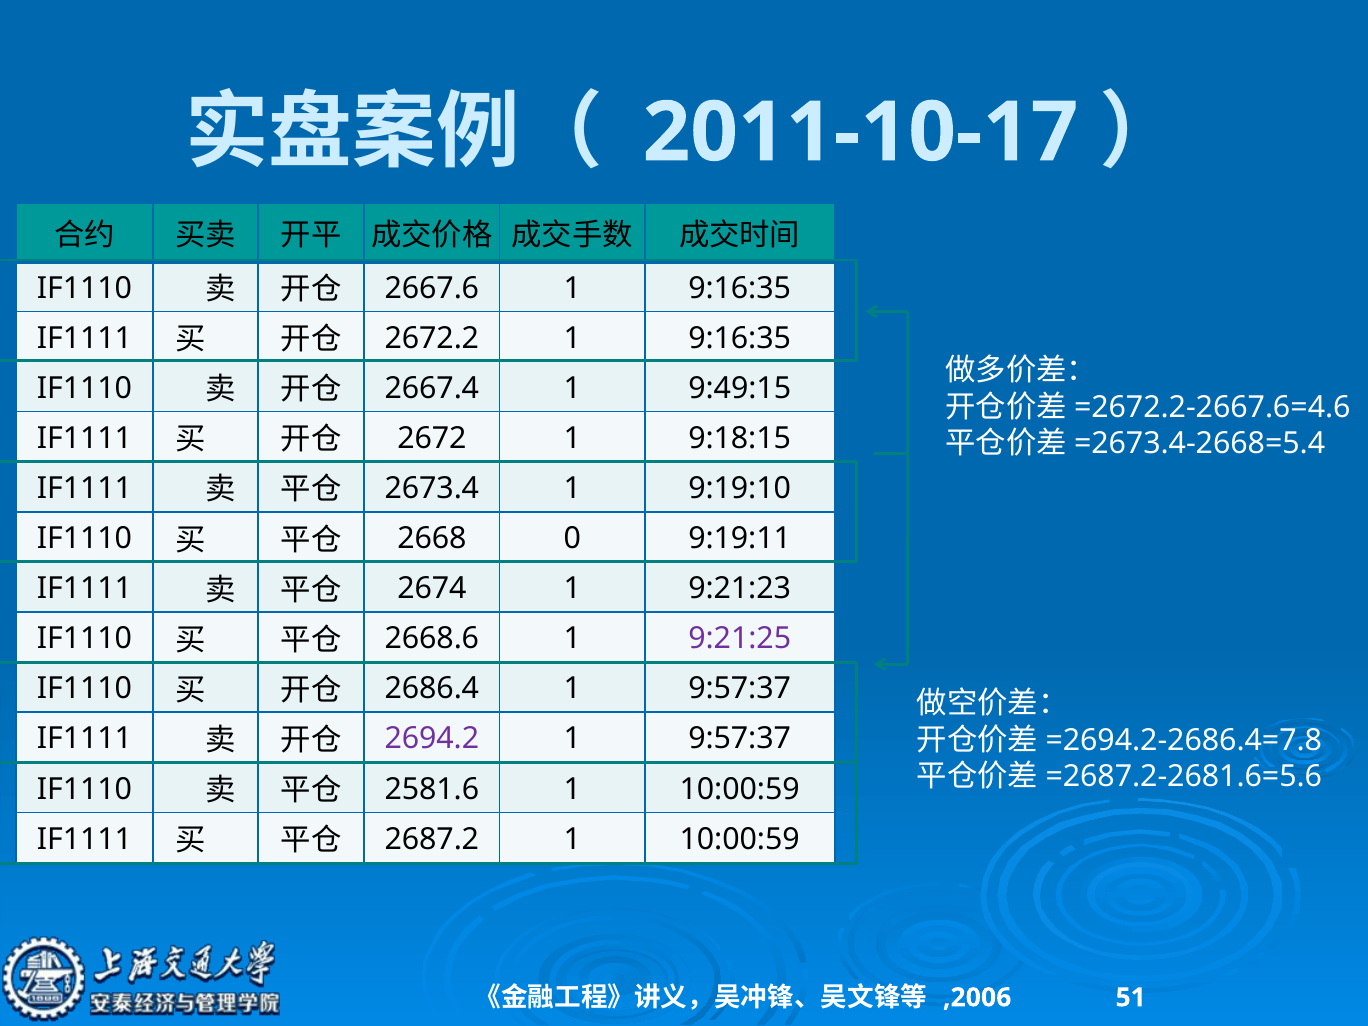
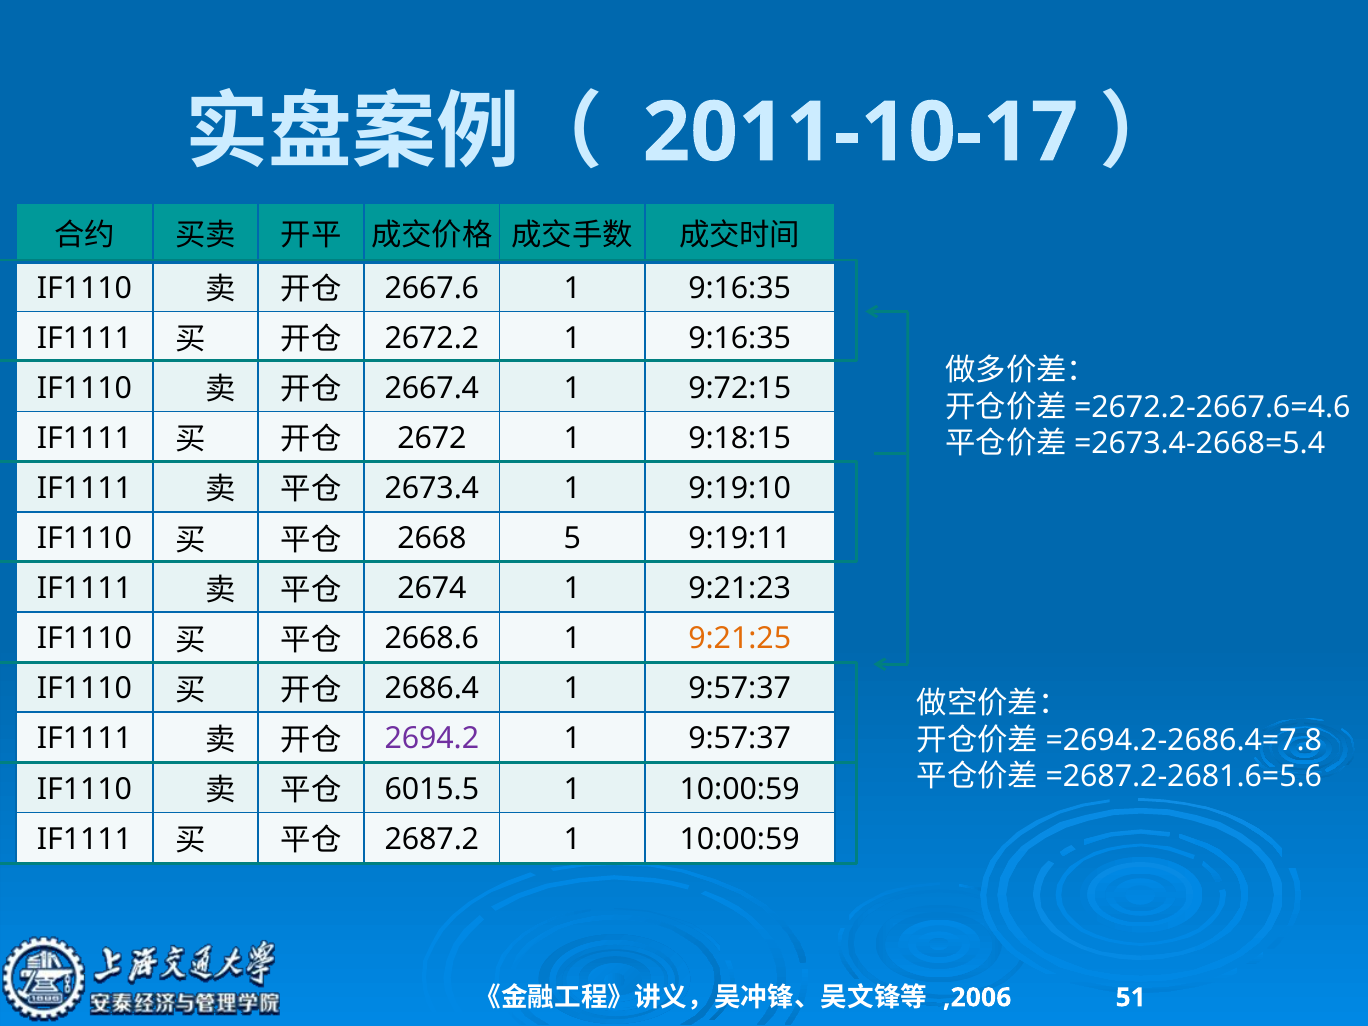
9:49:15: 9:49:15 -> 9:72:15 (740, 388)
0: 0 -> 5 (572, 539)
9:21:25 colour: purple -> orange (740, 639)
2581.6: 2581.6 -> 6015.5 (432, 789)
